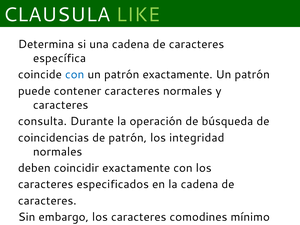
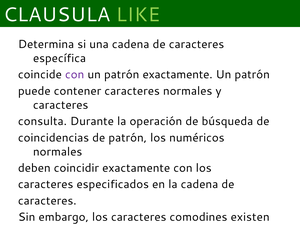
con colour: blue -> purple (75, 75)
integridad: integridad -> numéricos (197, 138)
mínimo: mínimo -> existen (250, 217)
